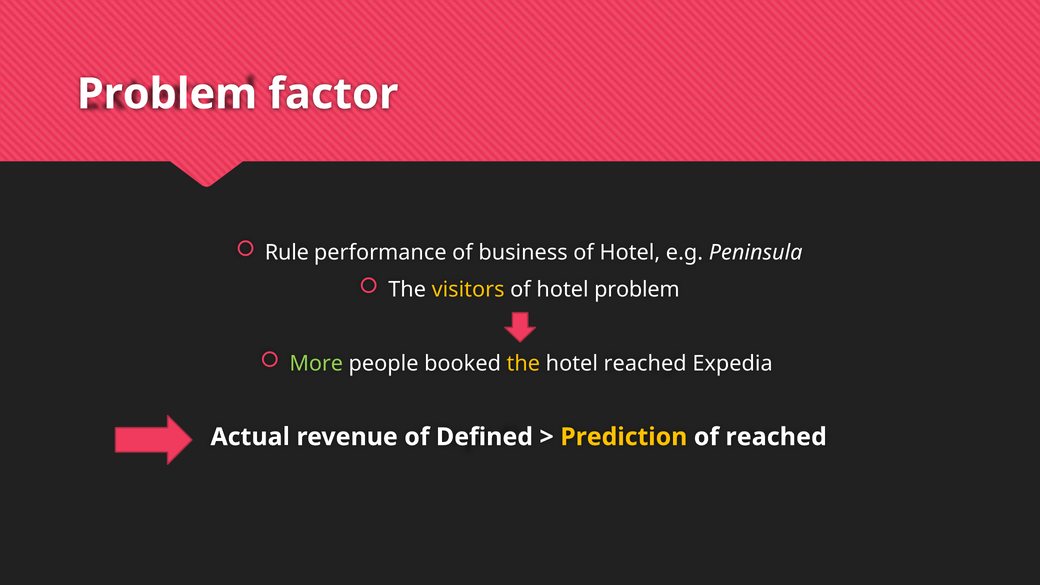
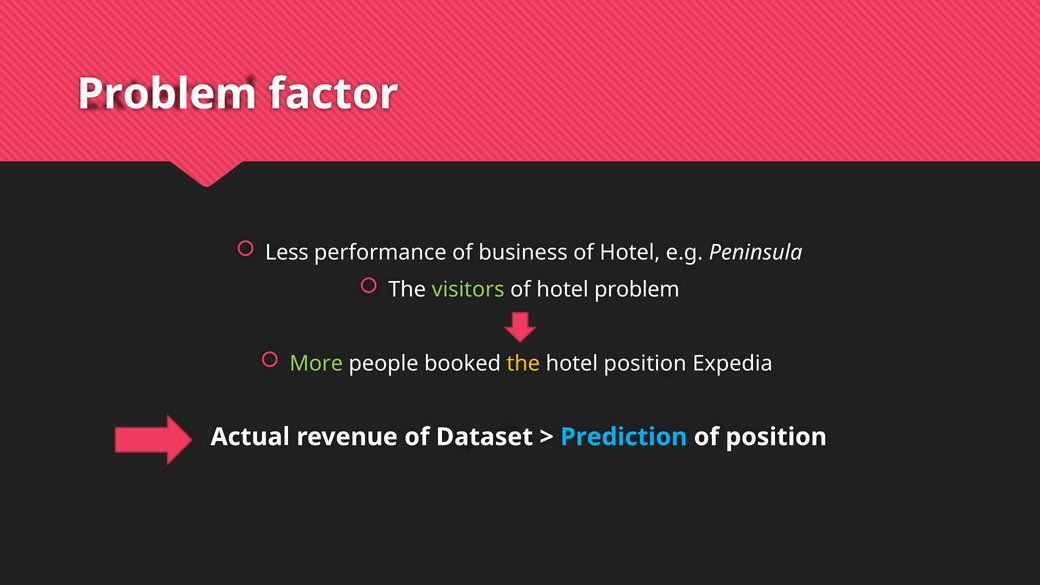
Rule: Rule -> Less (287, 253)
visitors colour: yellow -> light green (468, 290)
hotel reached: reached -> position (645, 363)
Defined: Defined -> Dataset (485, 437)
Prediction colour: yellow -> light blue (624, 437)
of reached: reached -> position (776, 437)
